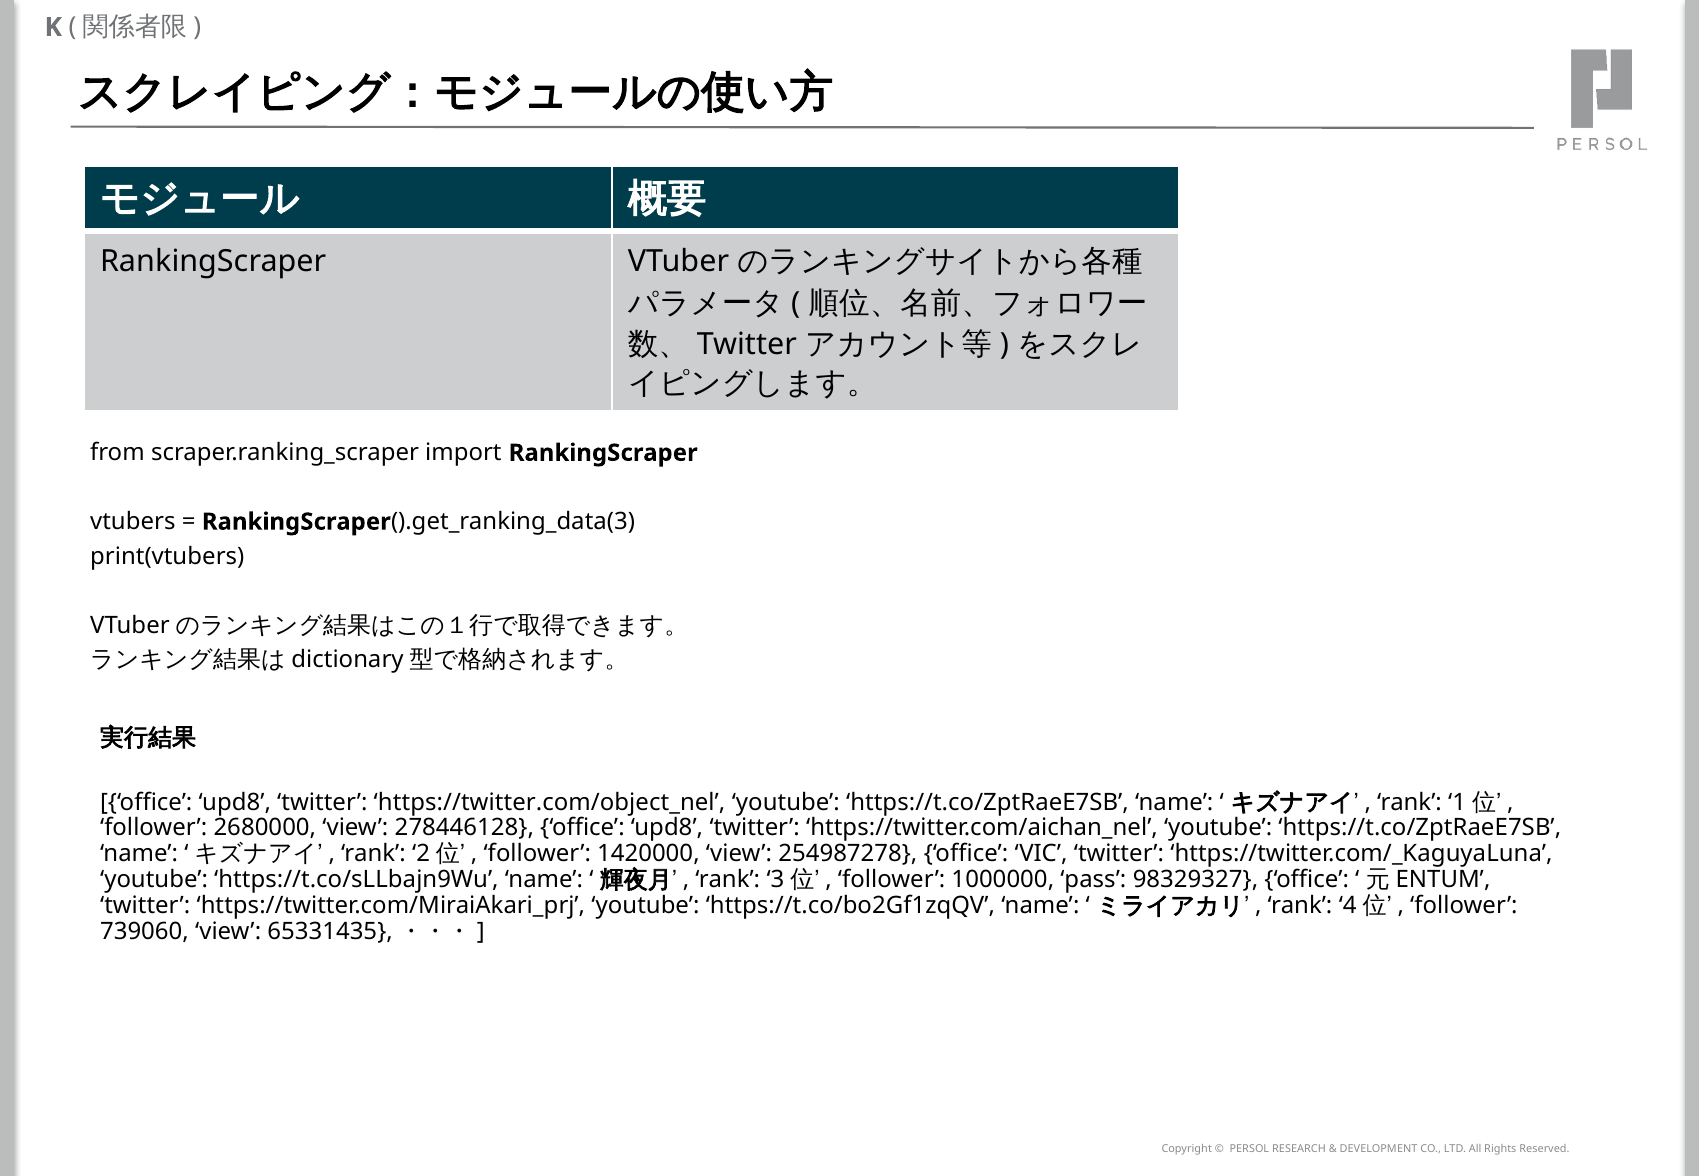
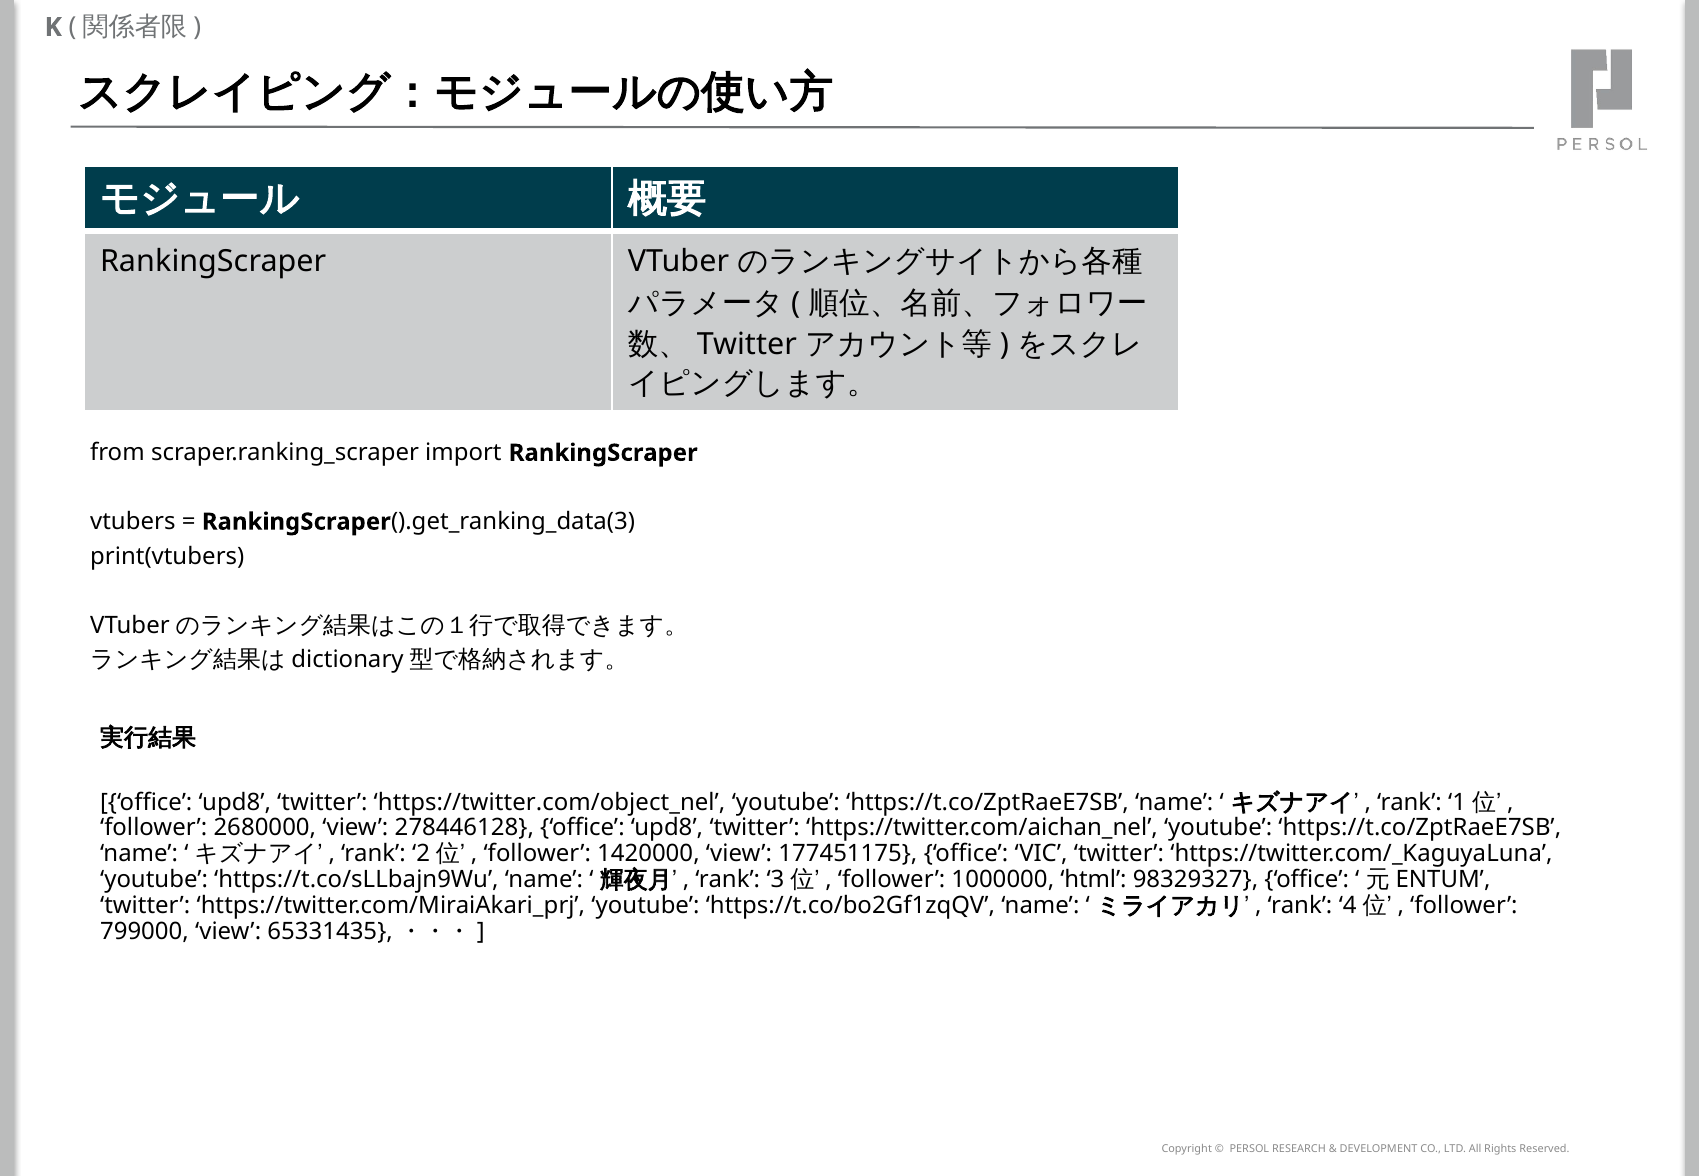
254987278: 254987278 -> 177451175 (848, 854)
pass: pass -> html (1093, 880)
739060: 739060 -> 799000 (144, 932)
